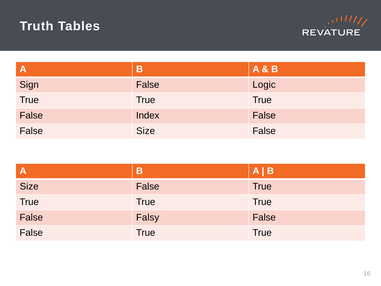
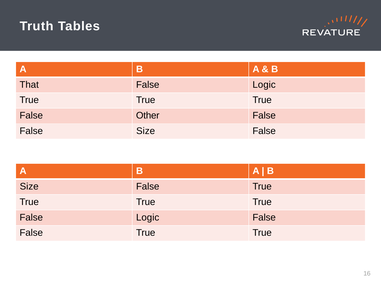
Sign: Sign -> That (29, 85)
Index: Index -> Other (148, 115)
Falsy: Falsy -> Logic (148, 217)
